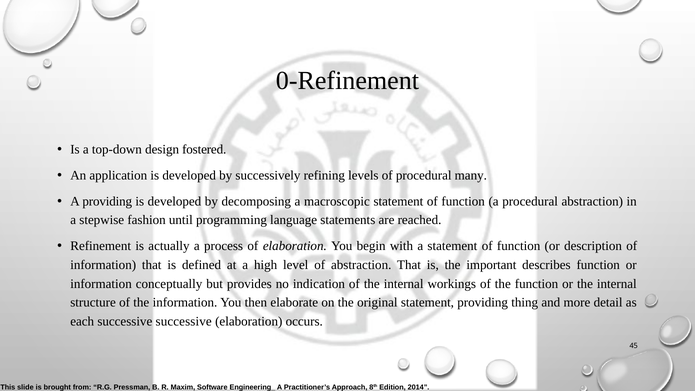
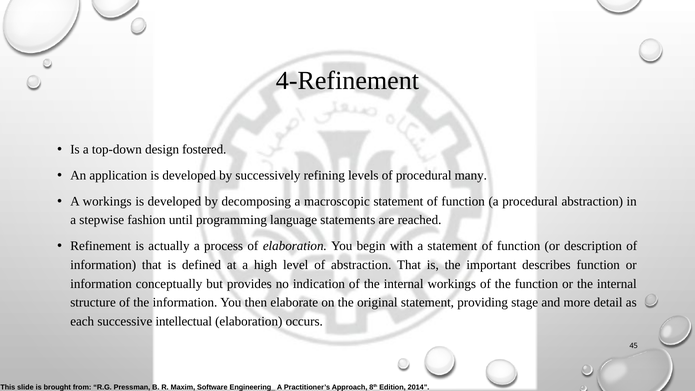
0-Refinement: 0-Refinement -> 4-Refinement (347, 81)
A providing: providing -> workings (107, 201)
thing: thing -> stage (525, 302)
successive successive: successive -> intellectual (184, 321)
